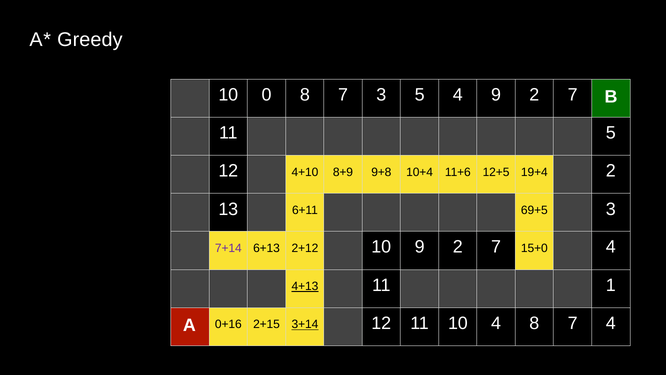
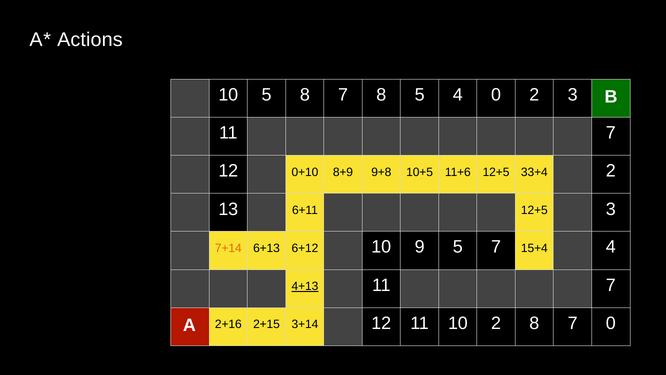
Greedy: Greedy -> Actions (90, 40)
10 0: 0 -> 5 (266, 95)
7 3: 3 -> 8 (381, 95)
4 9: 9 -> 0 (496, 95)
7: 7 -> 3 (573, 95)
5: 5 -> 7 (611, 133)
4+10: 4+10 -> 0+10 (305, 172)
10+4: 10+4 -> 10+5 (420, 172)
19+4: 19+4 -> 33+4 (534, 172)
6+11 69+5: 69+5 -> 12+5 (534, 210)
7+14 colour: purple -> orange (228, 248)
2+12: 2+12 -> 6+12 (305, 248)
10 9 2: 2 -> 5 (458, 247)
15+0: 15+0 -> 15+4 (534, 248)
1: 1 -> 7 (611, 285)
0+16: 0+16 -> 2+16 (228, 324)
3+14 underline: present -> none (305, 324)
10 4: 4 -> 2 (496, 323)
7 4: 4 -> 0 (611, 323)
